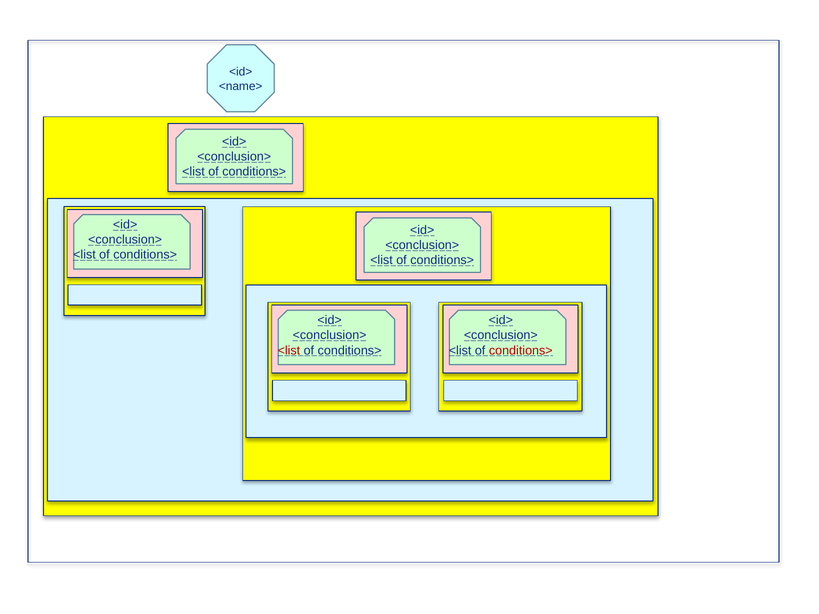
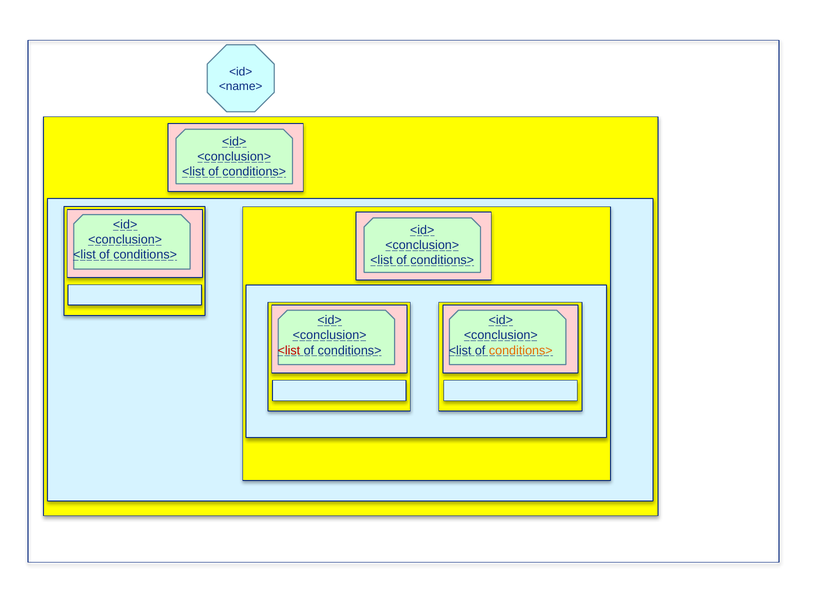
conditions> colour: red -> orange (521, 351)
